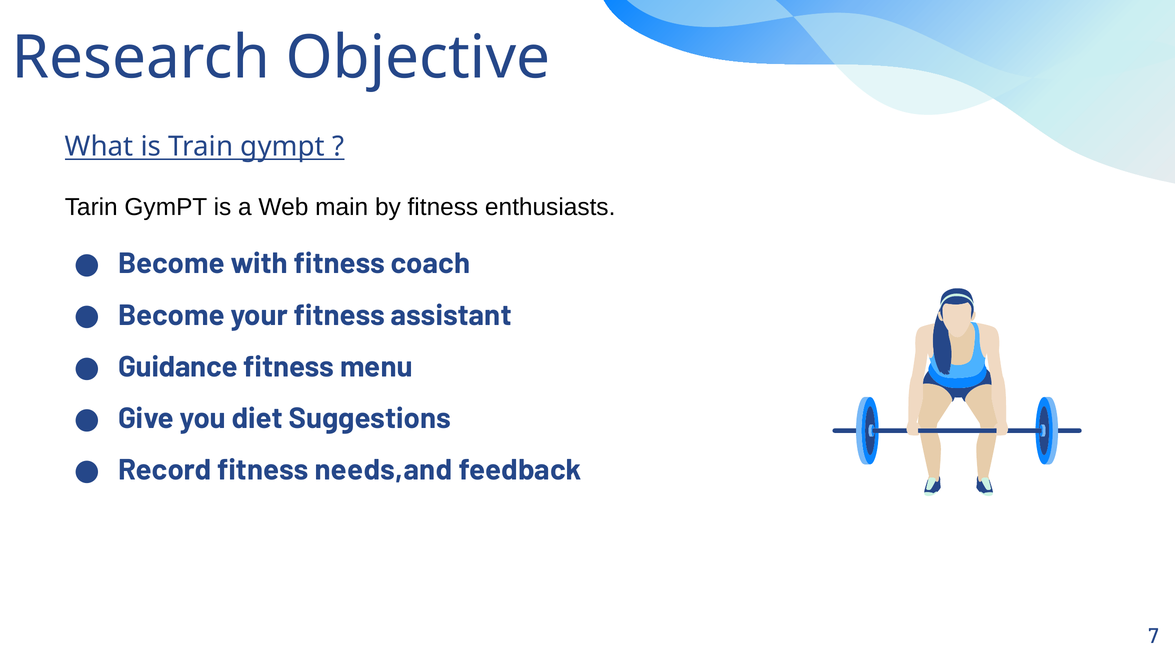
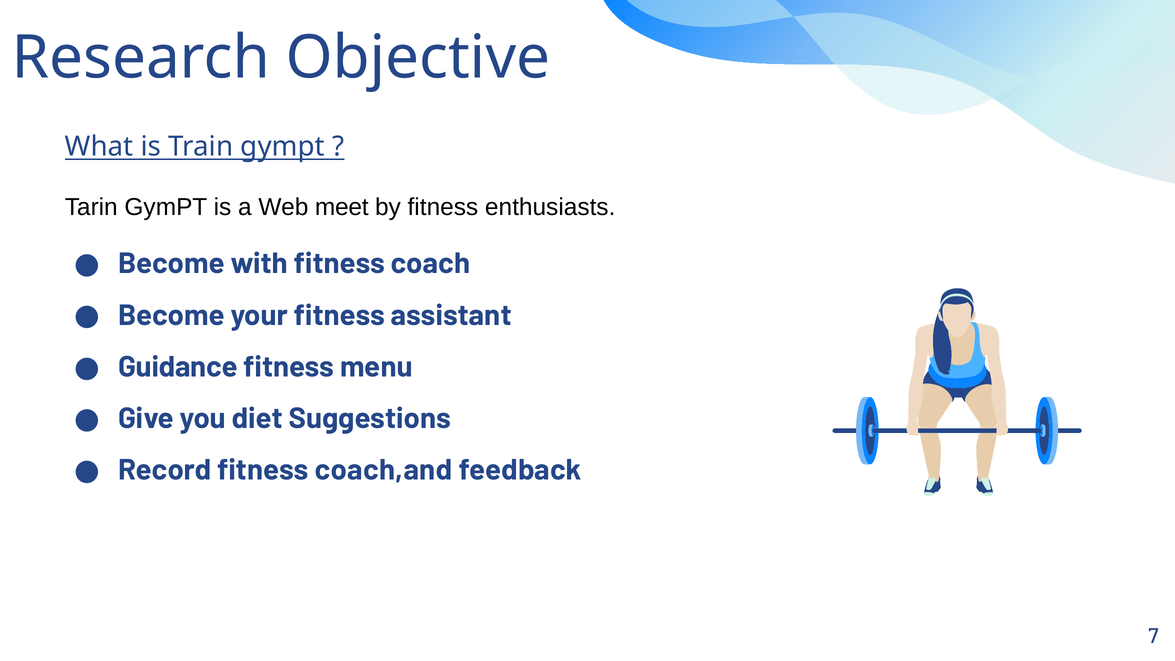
main: main -> meet (342, 207)
needs,and: needs,and -> coach,and (383, 470)
